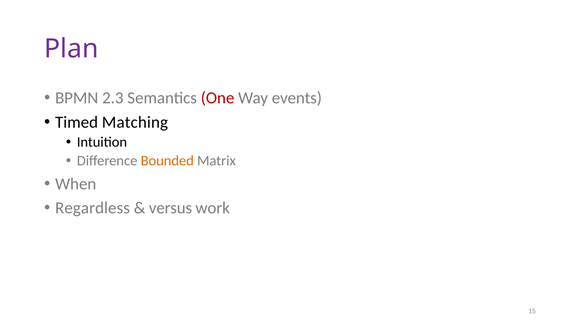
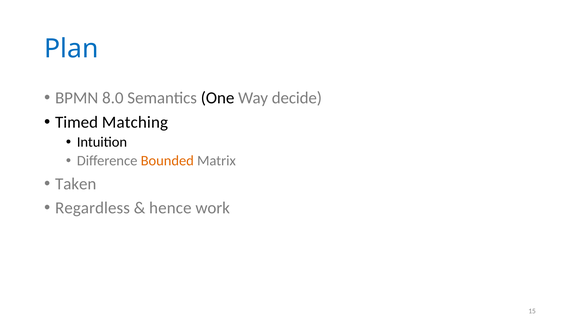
Plan colour: purple -> blue (71, 49)
2.3: 2.3 -> 8.0 (113, 98)
One colour: red -> black (218, 98)
events: events -> decide (297, 98)
When: When -> Taken (76, 184)
versus: versus -> hence (170, 208)
